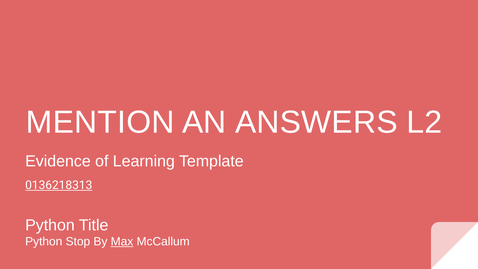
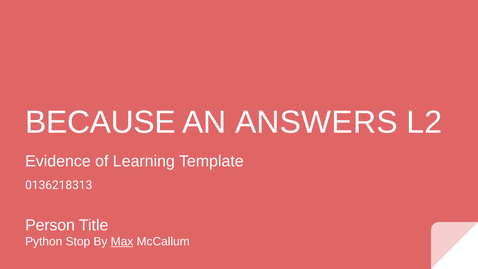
MENTION: MENTION -> BECAUSE (100, 122)
0136218313 underline: present -> none (59, 185)
Python: Python -> Person (50, 225)
